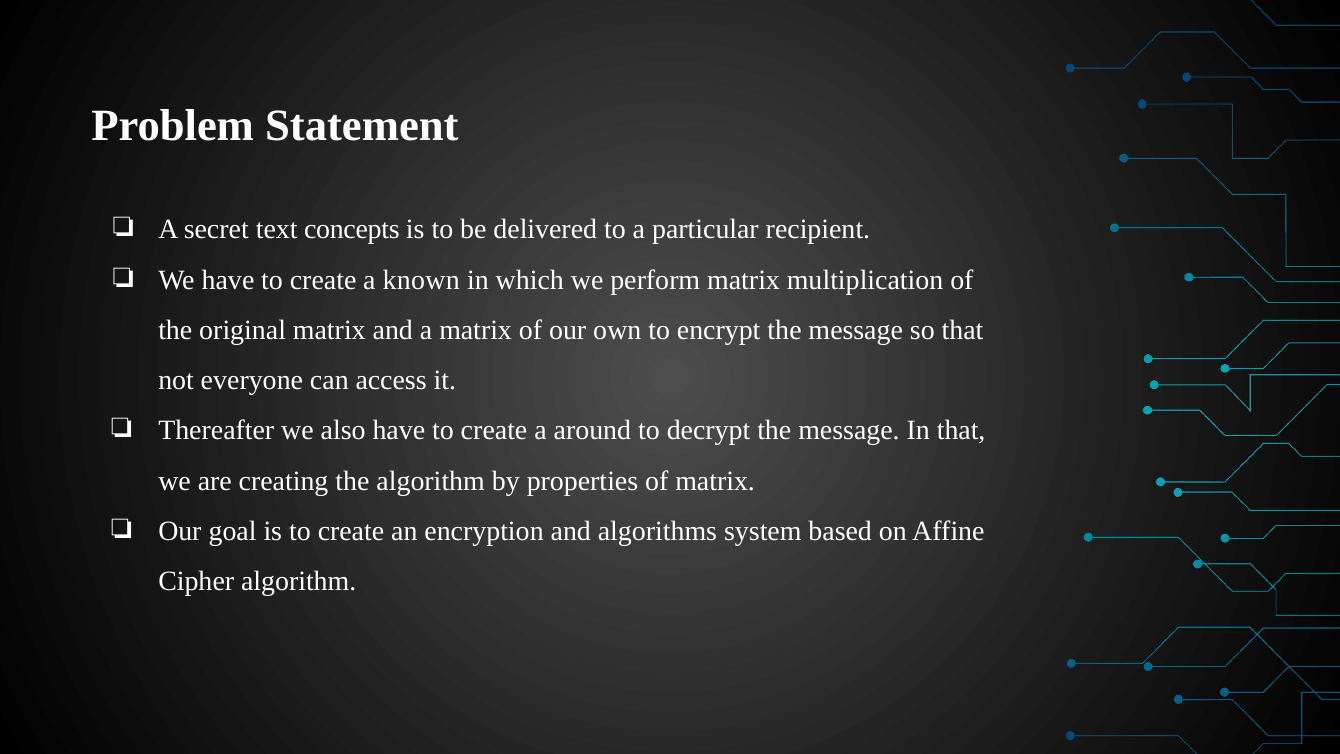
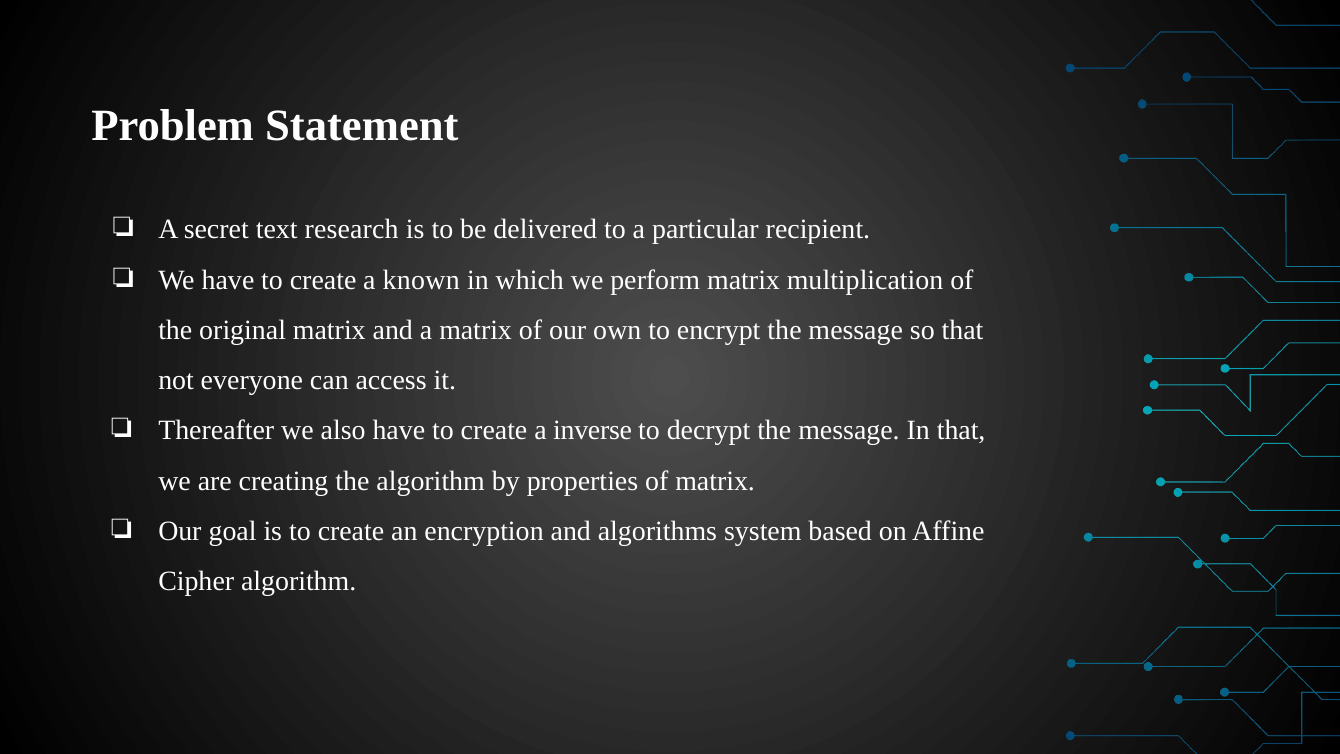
concepts: concepts -> research (352, 230)
around: around -> inverse (593, 430)
